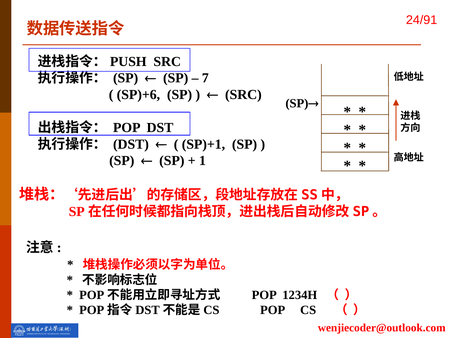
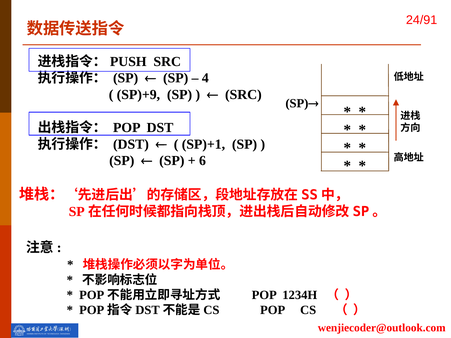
7: 7 -> 4 (205, 78)
SP)+6: SP)+6 -> SP)+9 (138, 95)
1: 1 -> 6 (203, 161)
